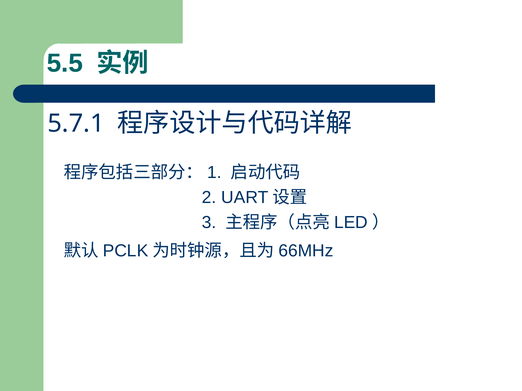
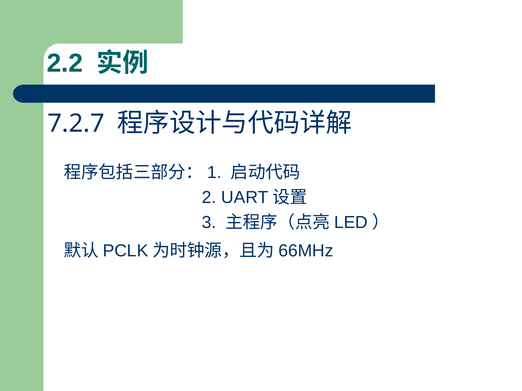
5.5: 5.5 -> 2.2 (65, 63)
5.7.1: 5.7.1 -> 7.2.7 (76, 124)
